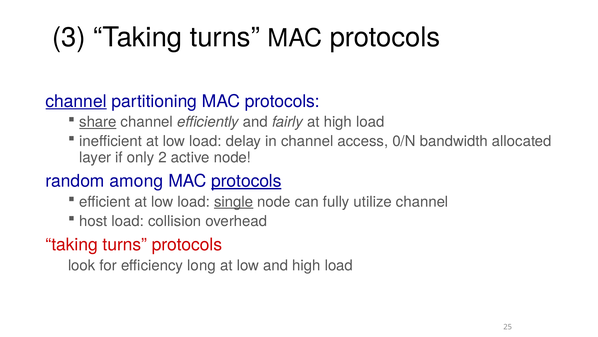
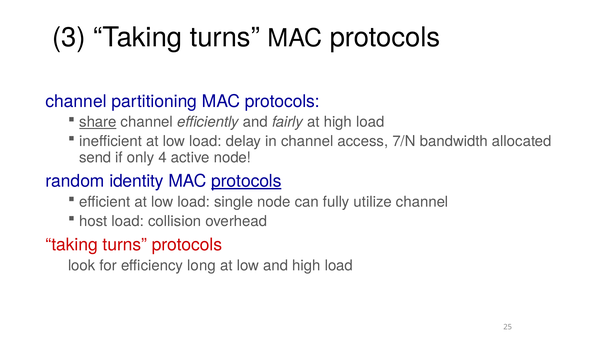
channel underline: present -> none (76, 101)
0/N: 0/N -> 7/N (404, 141)
layer: layer -> send (95, 157)
2: 2 -> 4 (163, 157)
among: among -> identity (137, 181)
single underline: present -> none (234, 201)
